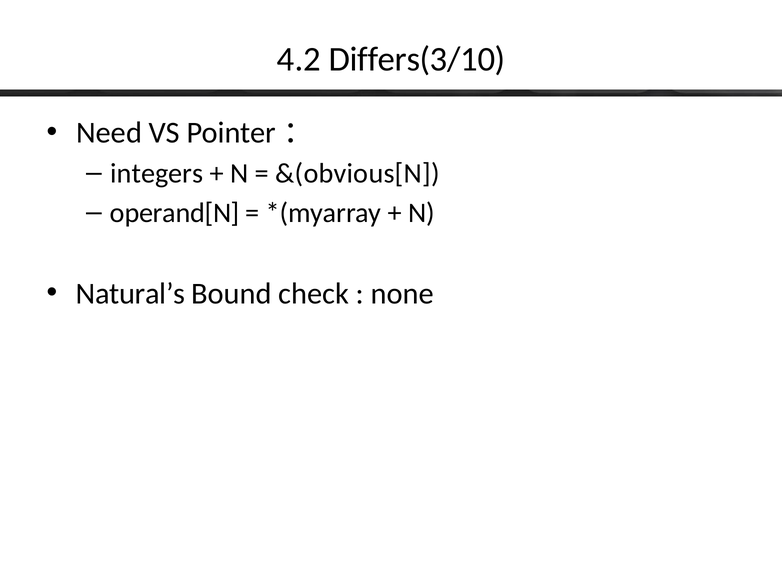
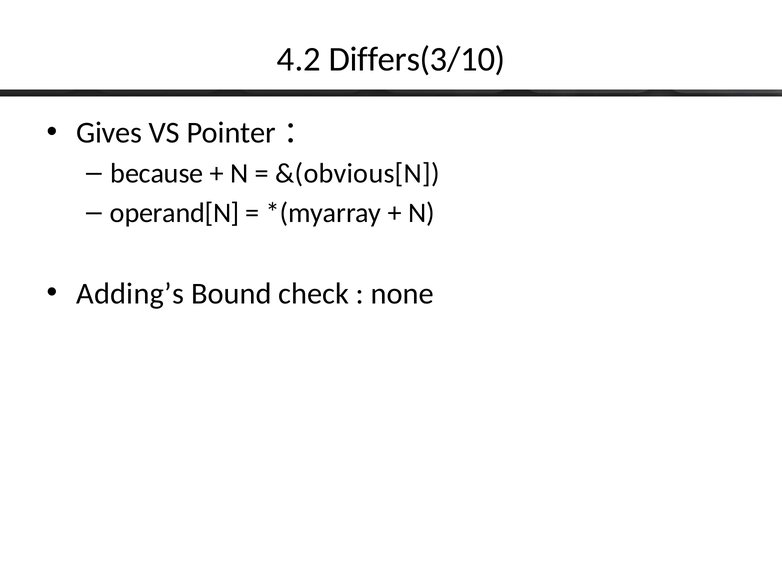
Need: Need -> Gives (109, 133)
integers: integers -> because (157, 173)
Natural’s: Natural’s -> Adding’s (130, 294)
